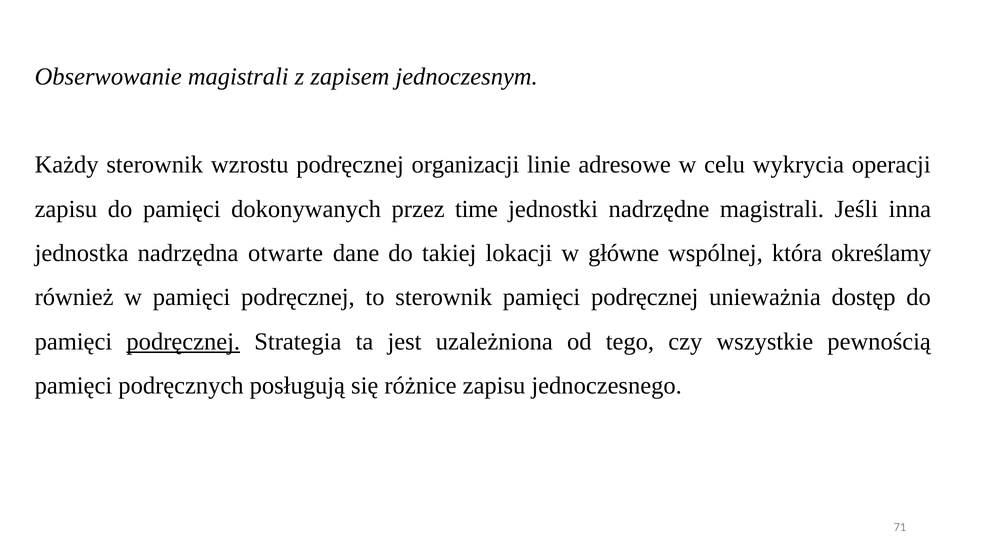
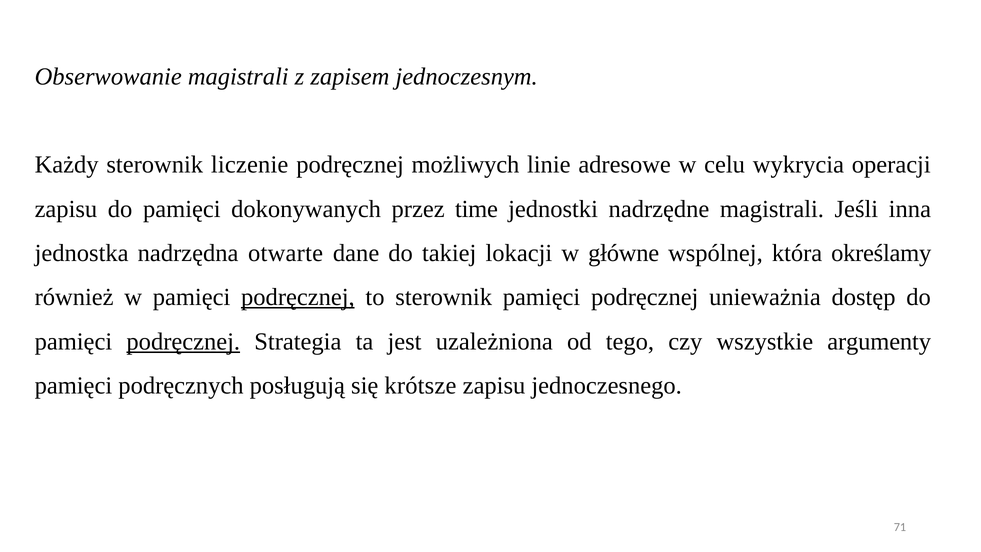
wzrostu: wzrostu -> liczenie (250, 165)
organizacji: organizacji -> możliwych (465, 165)
podręcznej underline: none -> present (298, 297)
pewnością: pewnością -> argumenty (879, 341)
różnice: różnice -> krótsze (420, 385)
